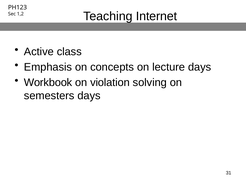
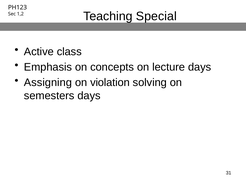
Internet: Internet -> Special (156, 16)
Workbook: Workbook -> Assigning (48, 82)
